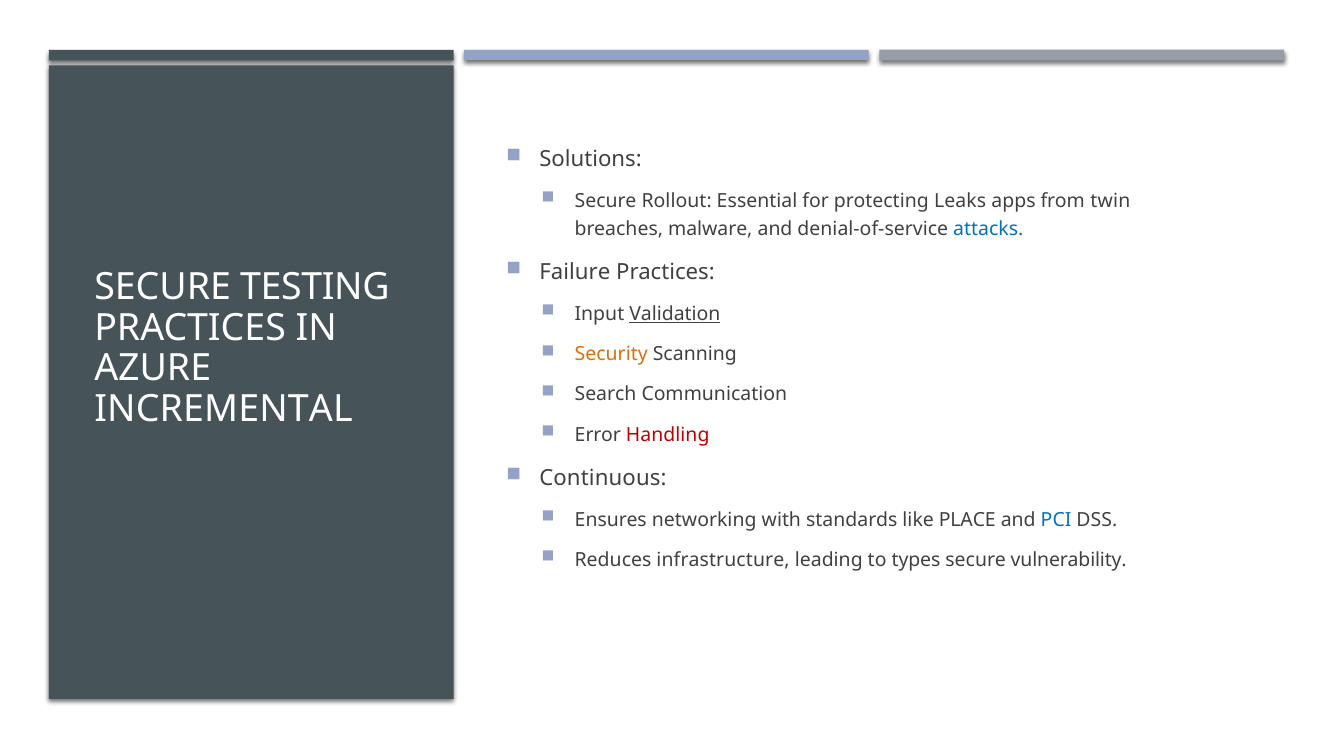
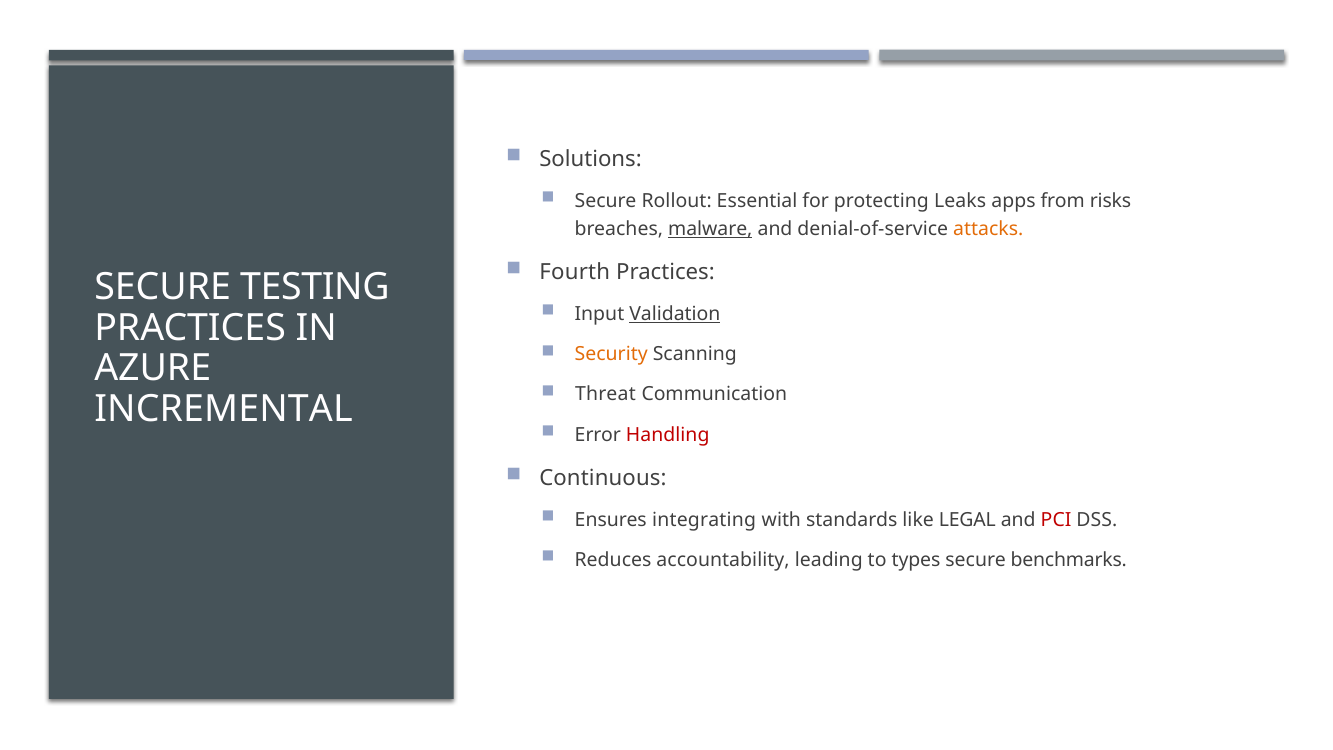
twin: twin -> risks (1111, 201)
malware underline: none -> present (710, 229)
attacks colour: blue -> orange (988, 229)
Failure: Failure -> Fourth (575, 272)
Search: Search -> Threat (605, 394)
networking: networking -> integrating (704, 520)
PLACE: PLACE -> LEGAL (967, 520)
PCI colour: blue -> red (1056, 520)
infrastructure: infrastructure -> accountability (723, 560)
vulnerability: vulnerability -> benchmarks (1069, 560)
